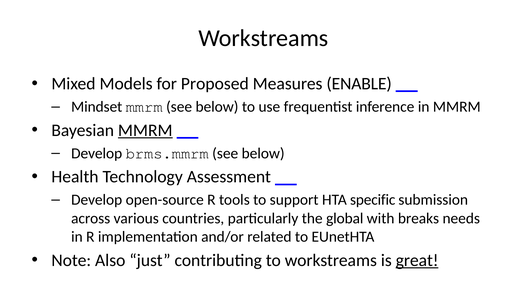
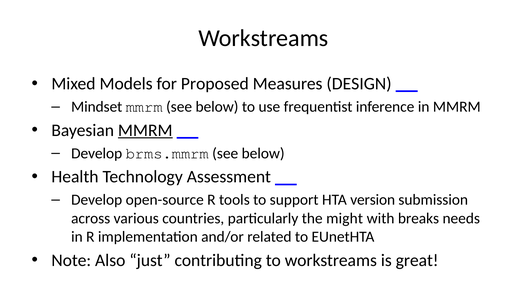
ENABLE: ENABLE -> DESIGN (359, 84)
specific: specific -> version (373, 200)
global: global -> might (345, 218)
great underline: present -> none (417, 260)
